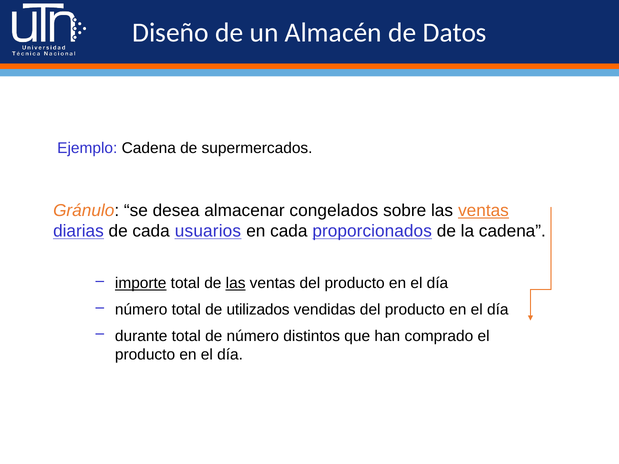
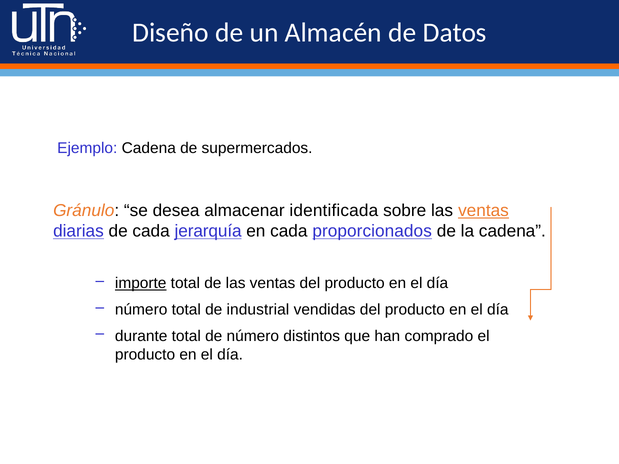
congelados: congelados -> identificada (334, 211)
usuarios: usuarios -> jerarquía (208, 231)
las underline: present -> none (236, 283)
utilizados: utilizados -> industrial (258, 310)
